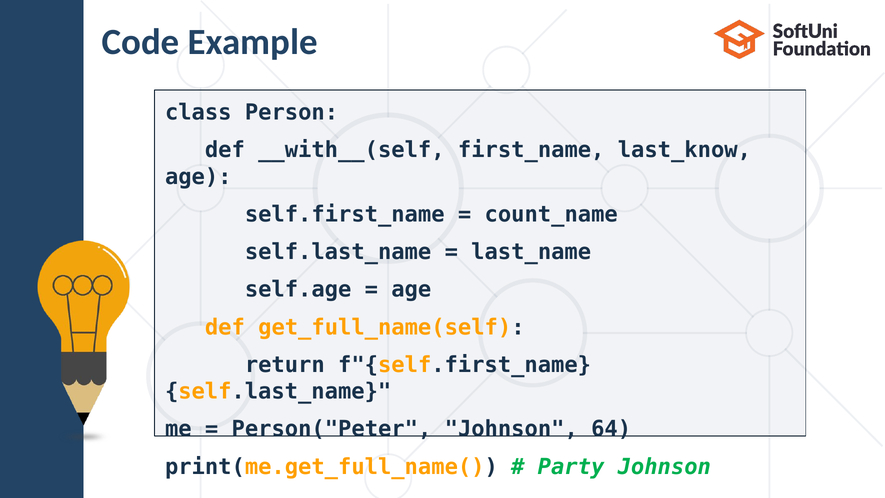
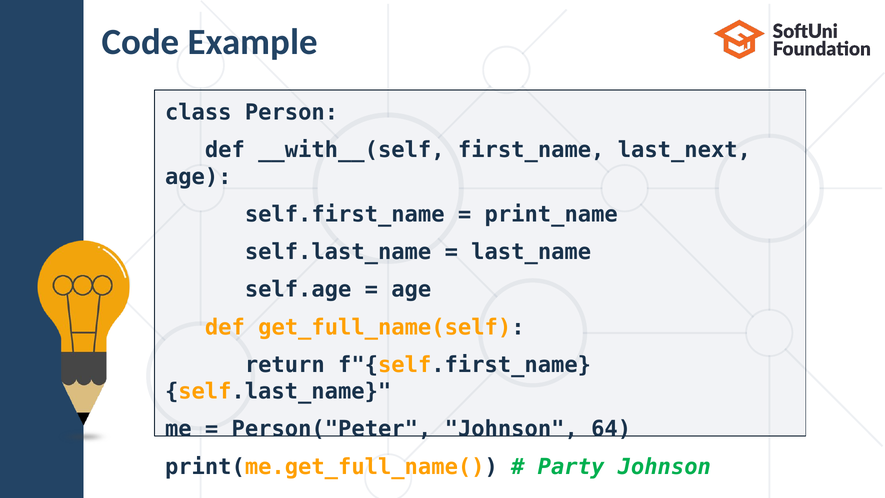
last_know: last_know -> last_next (684, 150)
count_name: count_name -> print_name (551, 214)
